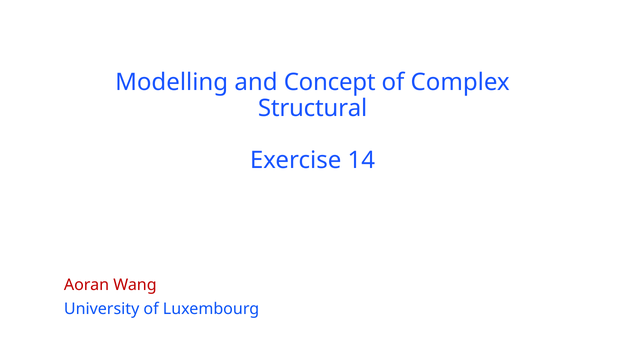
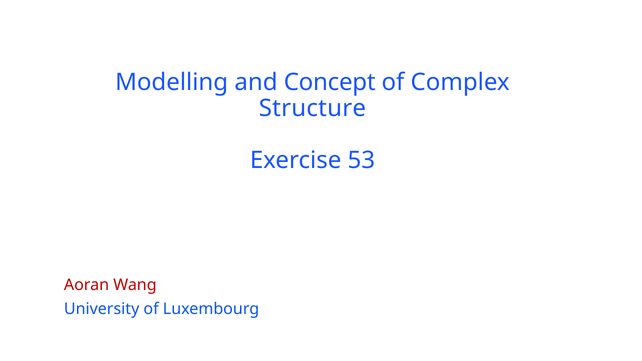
Structural: Structural -> Structure (312, 108)
14: 14 -> 53 (361, 160)
